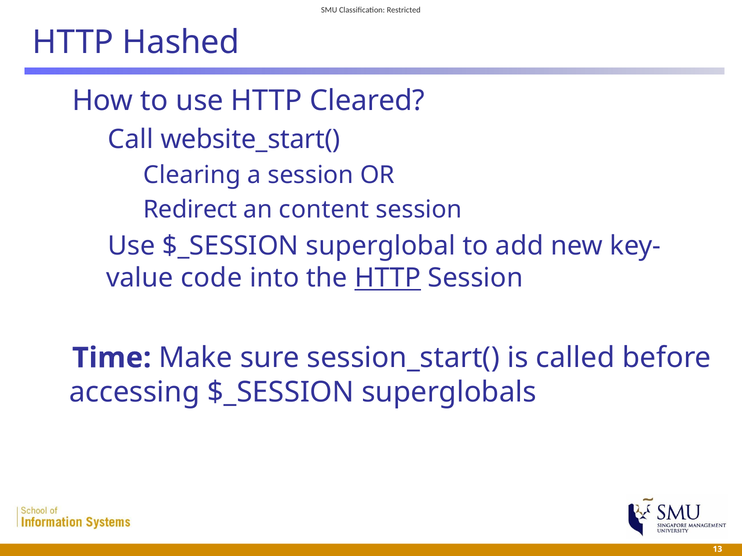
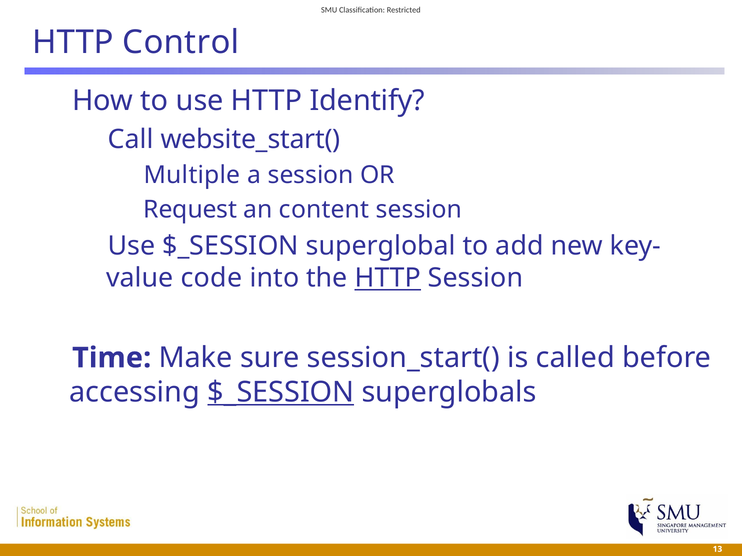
Hashed: Hashed -> Control (181, 42)
Cleared: Cleared -> Identify (367, 101)
Clearing: Clearing -> Multiple (192, 175)
Redirect: Redirect -> Request (190, 210)
$_SESSION underline: none -> present (281, 393)
